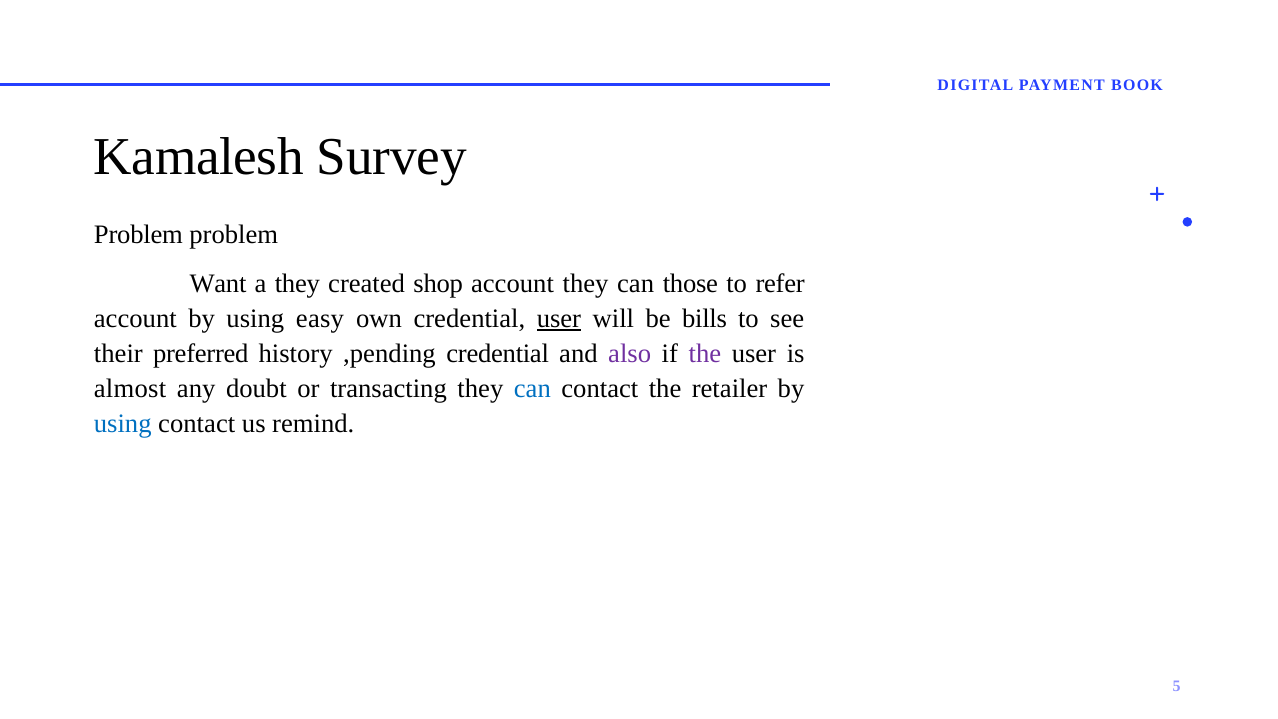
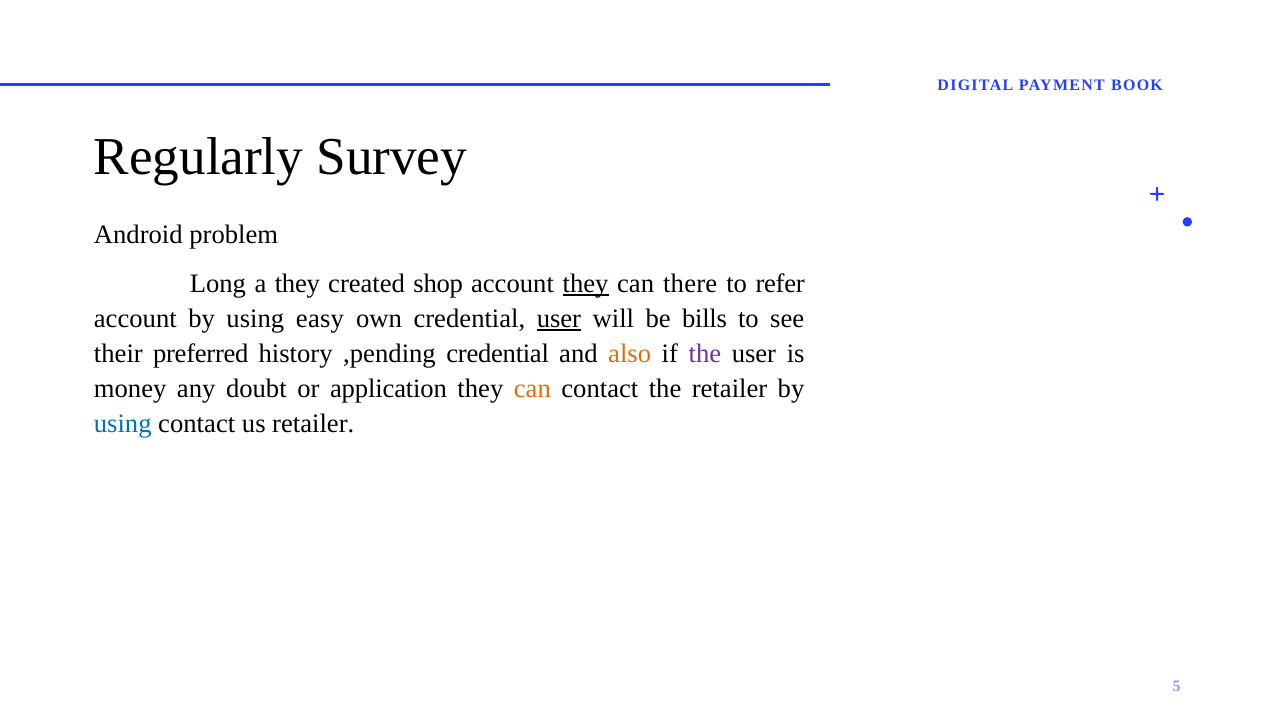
Kamalesh: Kamalesh -> Regularly (199, 157)
Problem: Problem -> Android (138, 235)
Want: Want -> Long (218, 283)
they underline: none -> present (586, 283)
those: those -> there (690, 283)
also colour: purple -> orange (630, 354)
almost: almost -> money (130, 389)
transacting: transacting -> application (389, 389)
can colour: blue -> orange (532, 389)
us remind: remind -> retailer (313, 424)
